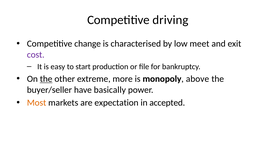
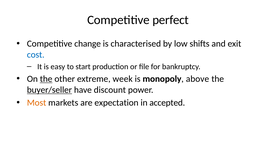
driving: driving -> perfect (171, 20)
meet: meet -> shifts (200, 44)
cost colour: purple -> blue (36, 55)
more: more -> week (123, 79)
buyer/seller underline: none -> present (49, 90)
basically: basically -> discount (110, 90)
